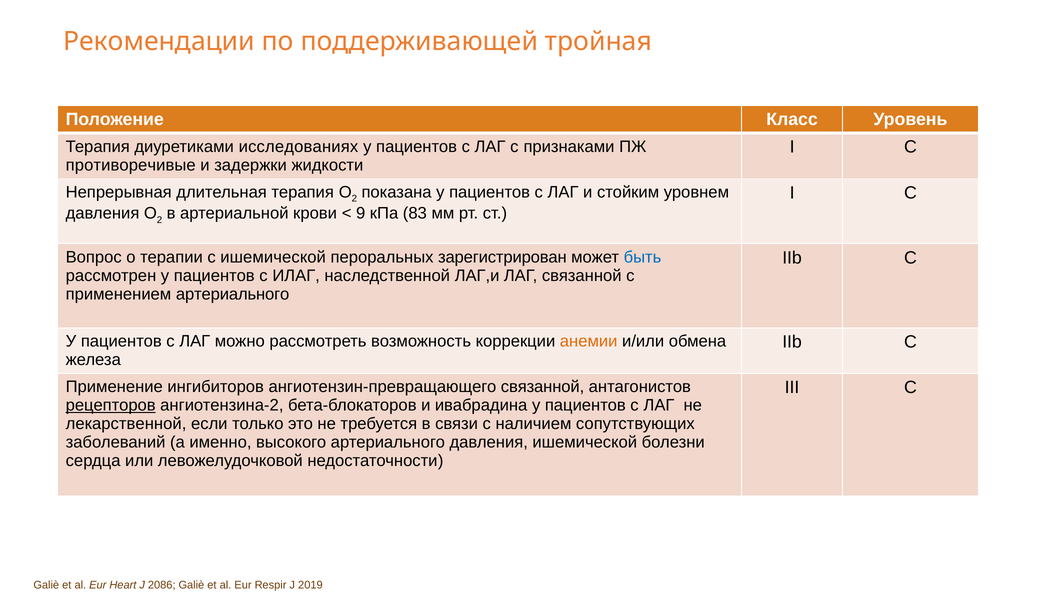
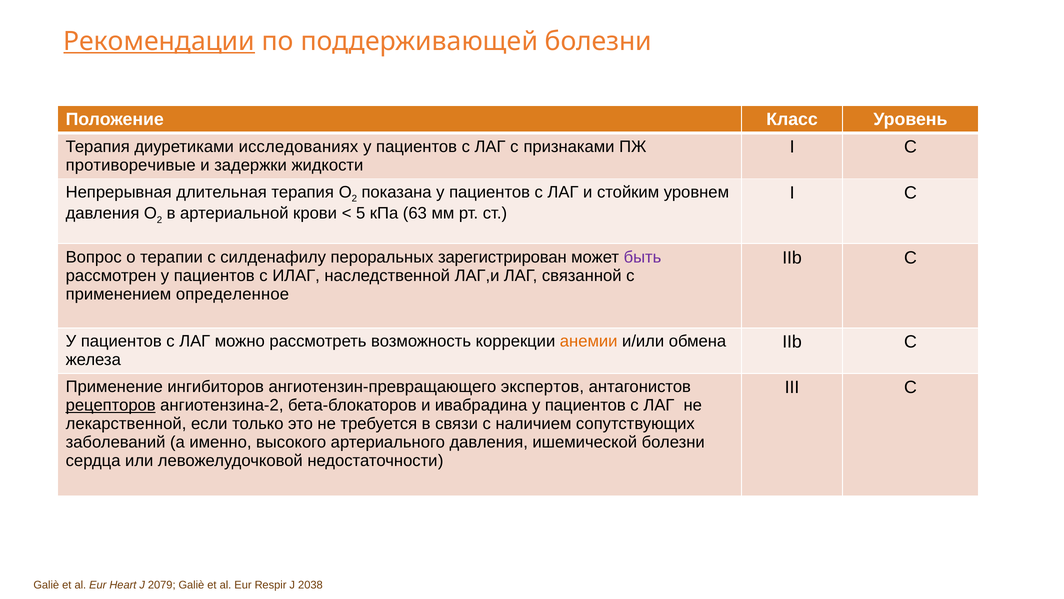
Рекомендации underline: none -> present (159, 41)
поддерживающей тройная: тройная -> болезни (598, 41)
9: 9 -> 5 (361, 213)
83: 83 -> 63 (415, 213)
с ишемической: ишемической -> силденафилу (273, 257)
быть colour: blue -> purple (642, 257)
применением артериального: артериального -> определенное (232, 294)
ангиотензин-превращающего связанной: связанной -> экспертов (542, 387)
2086: 2086 -> 2079 (162, 585)
2019: 2019 -> 2038 (310, 585)
